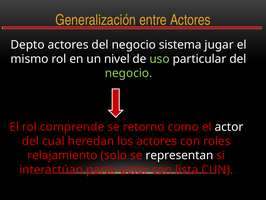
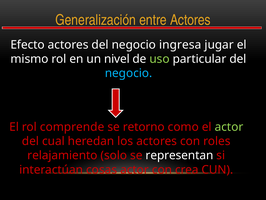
Depto: Depto -> Efecto (28, 45)
sistema: sistema -> ingresa (180, 45)
negocio colour: light green -> light blue (129, 73)
actor colour: white -> light green (229, 127)
partir: partir -> cosas (102, 169)
lista: lista -> crea (187, 169)
